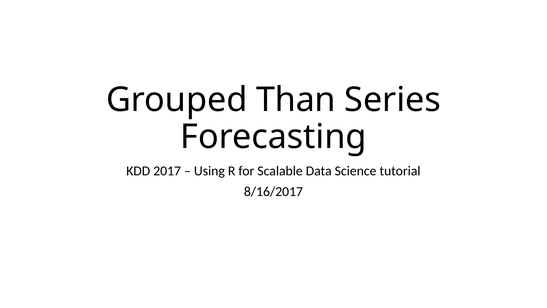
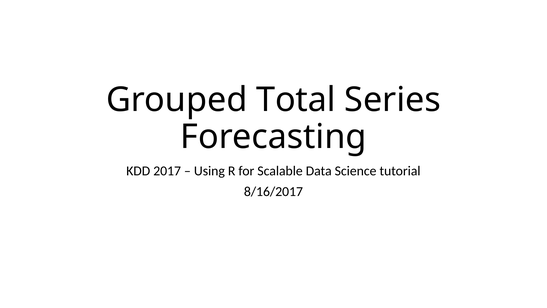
Than: Than -> Total (296, 100)
